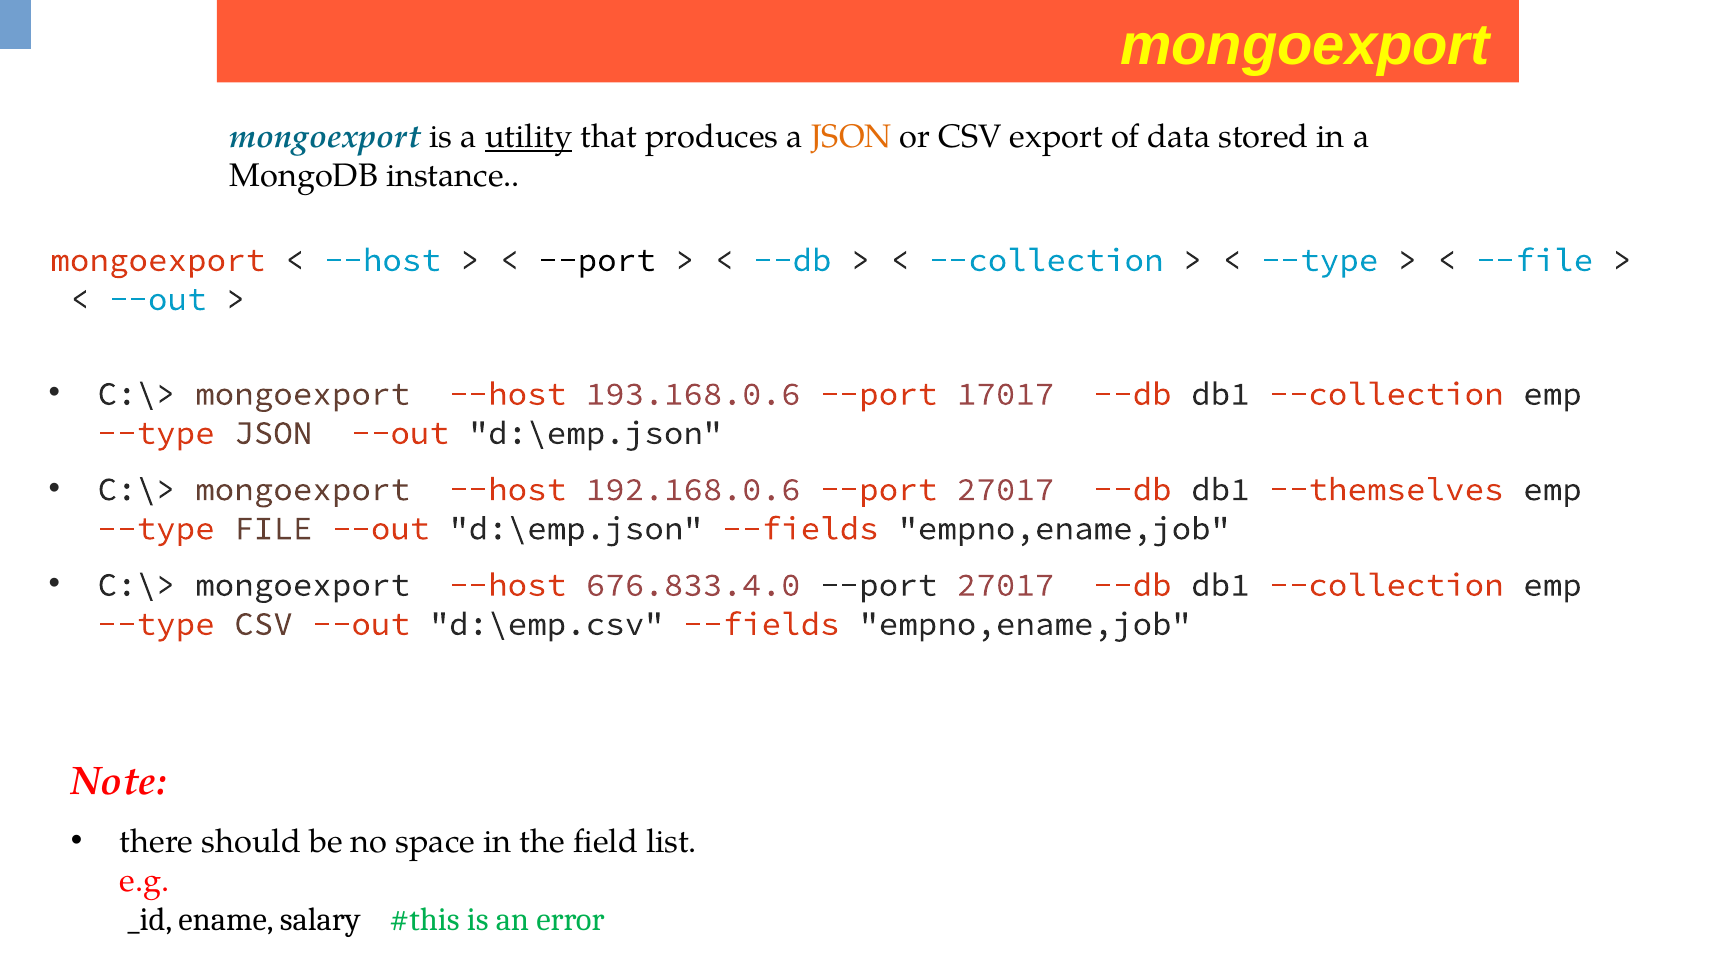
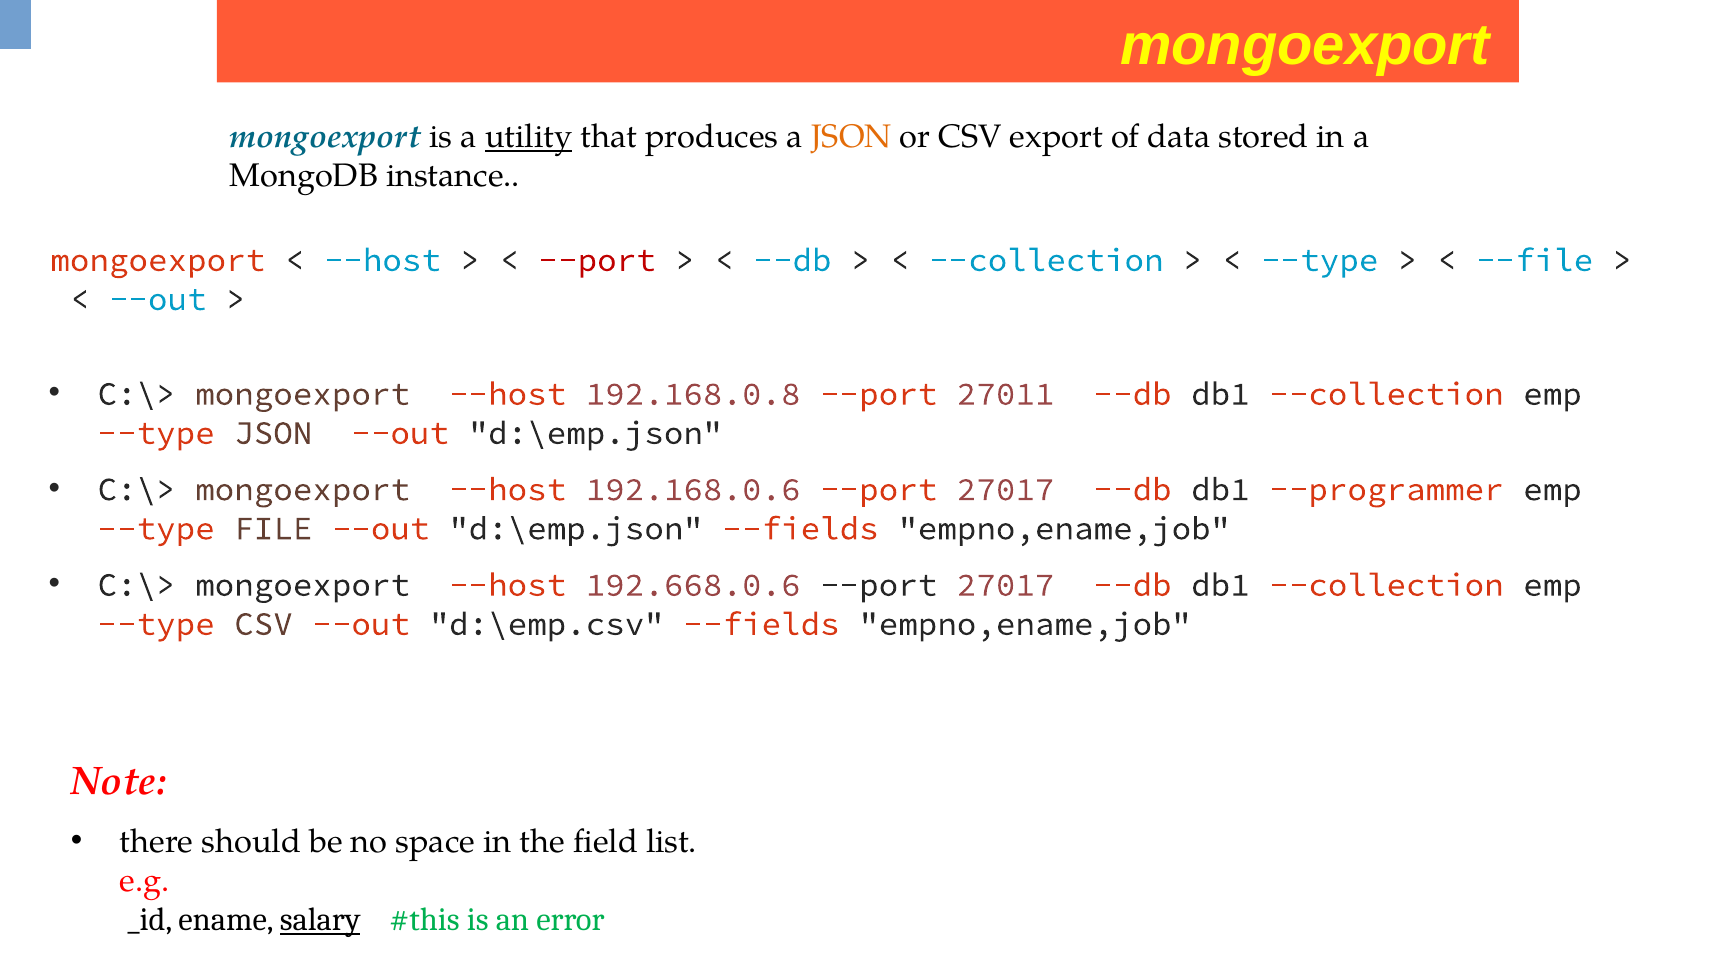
--port colour: black -> red (597, 260)
193.168.0.6: 193.168.0.6 -> 192.168.0.8 (693, 394)
17017: 17017 -> 27011 (1006, 394)
--themselves: --themselves -> --programmer (1386, 489)
676.833.4.0: 676.833.4.0 -> 192.668.0.6 (693, 585)
salary underline: none -> present (320, 919)
